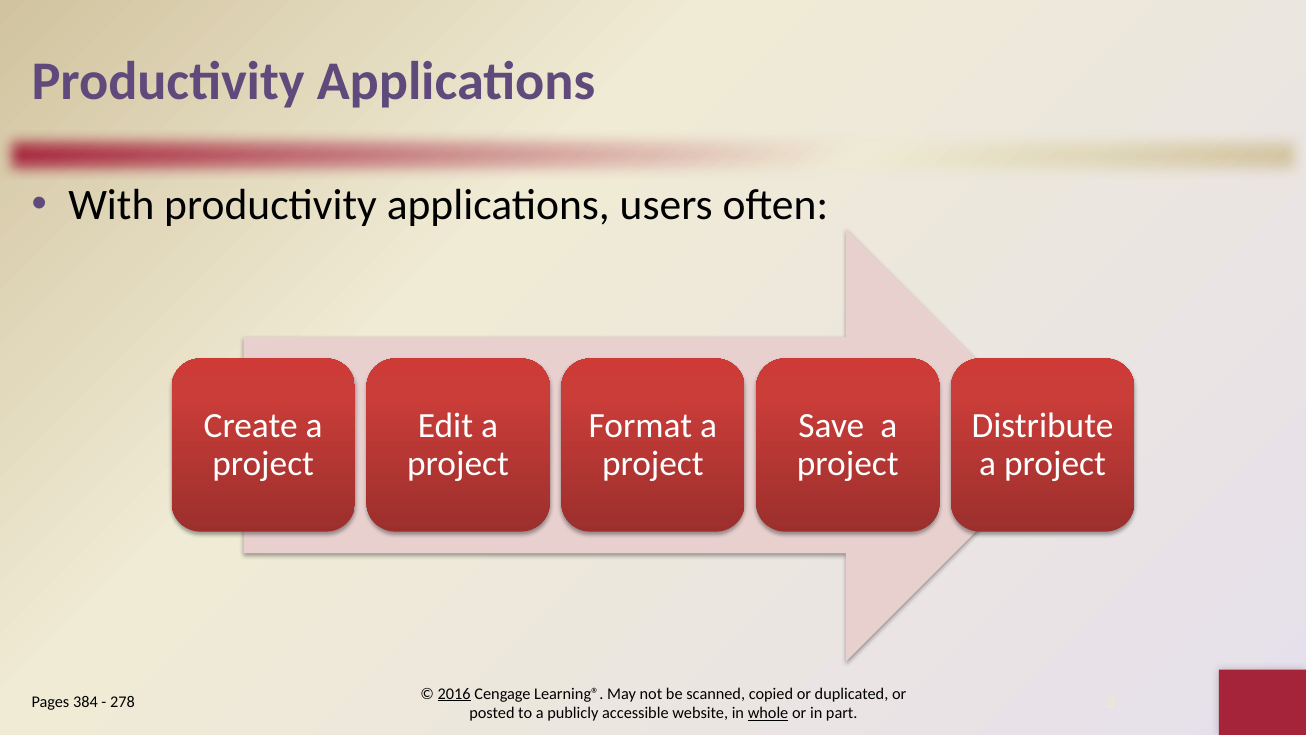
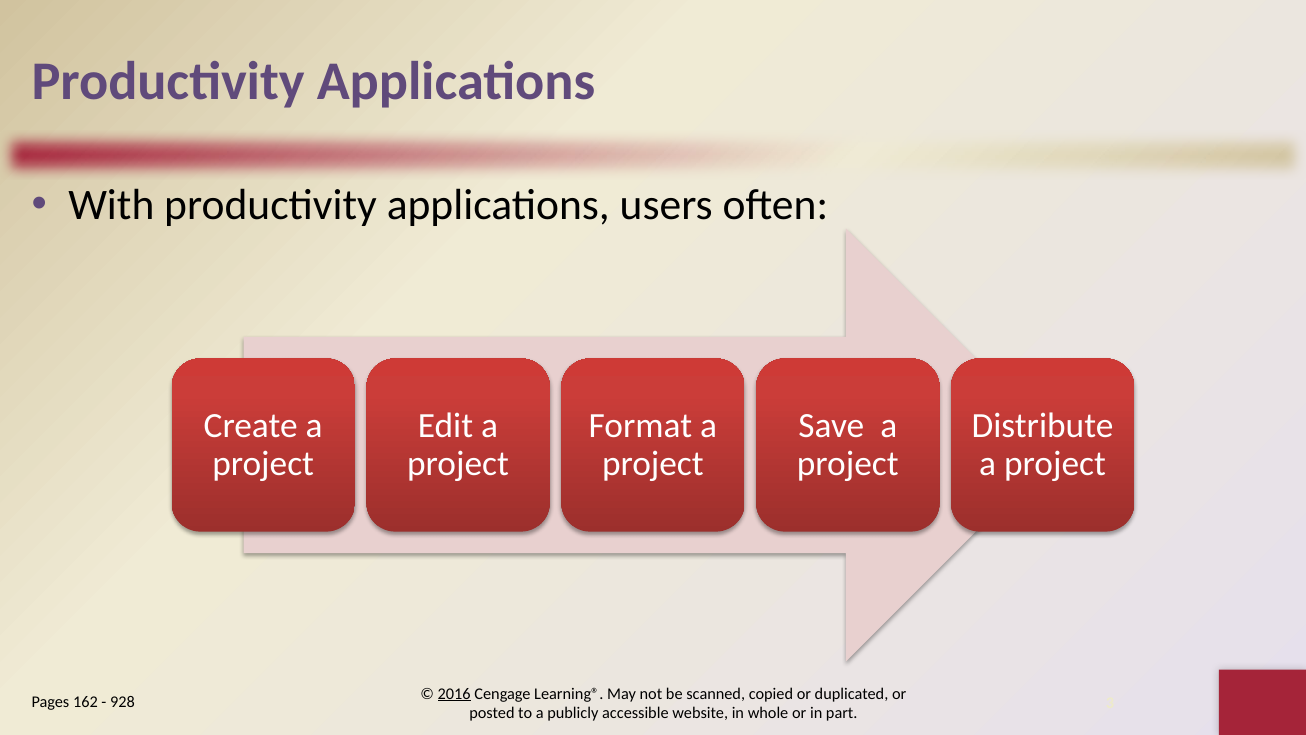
384: 384 -> 162 (85, 701)
278: 278 -> 928 (123, 701)
whole underline: present -> none (768, 713)
